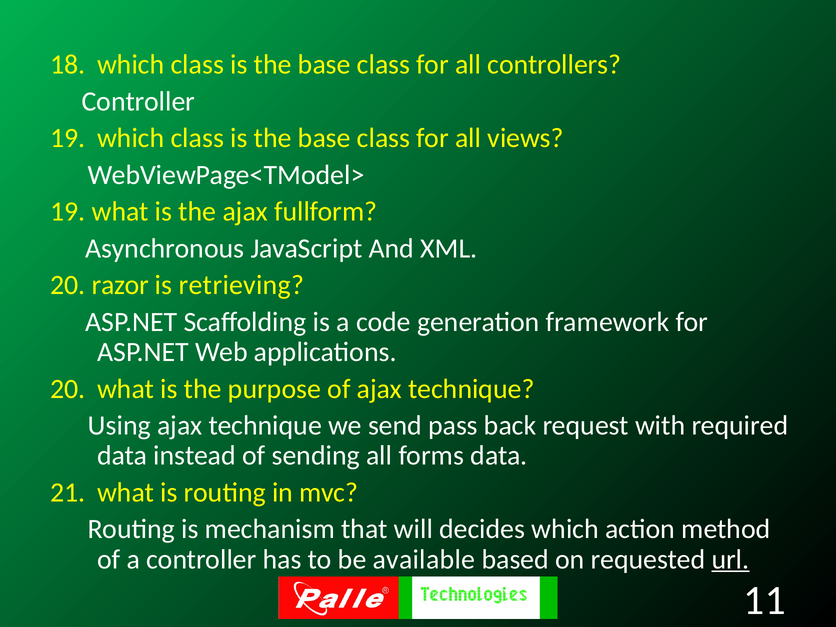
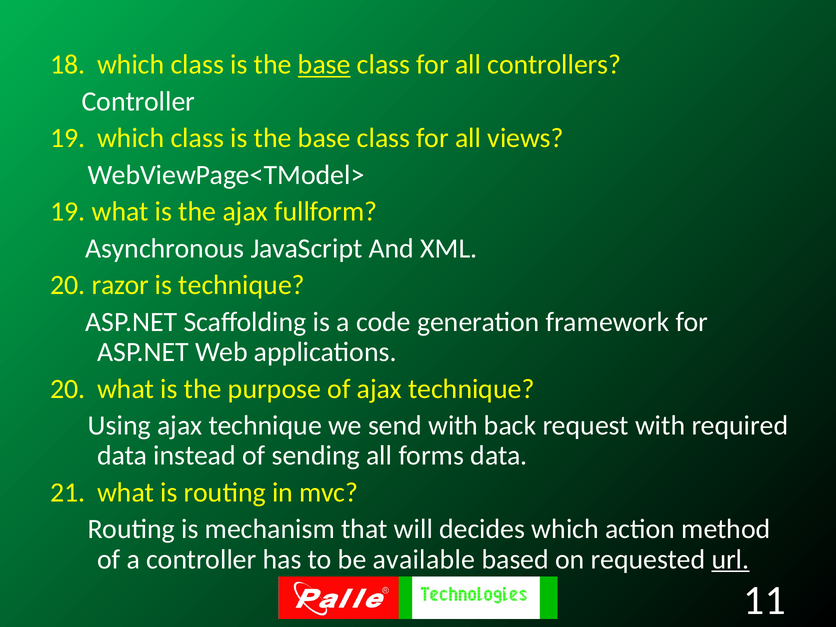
base underline: none -> present (324, 65)
is retrieving: retrieving -> technique (242, 285)
send pass: pass -> with (453, 426)
